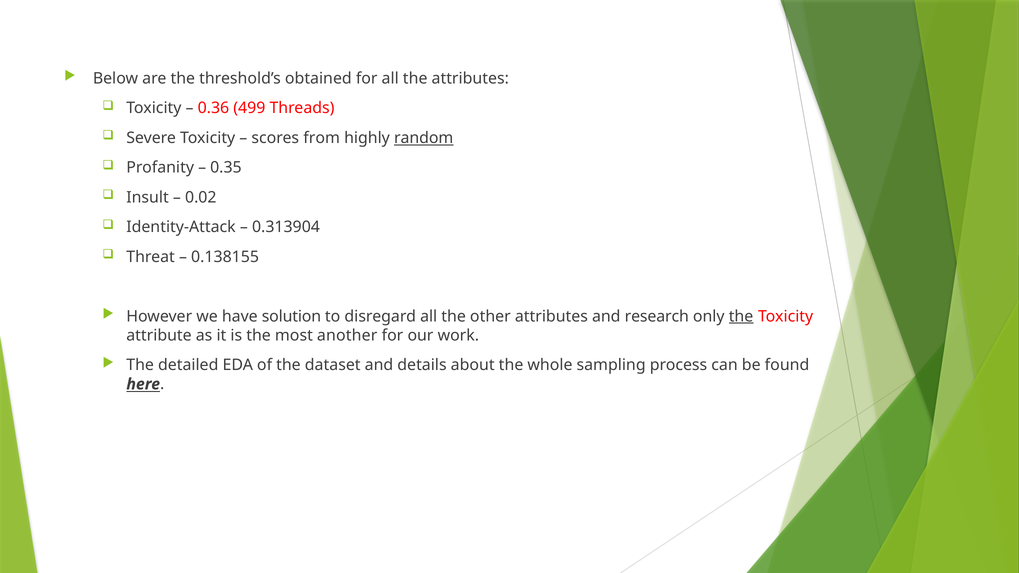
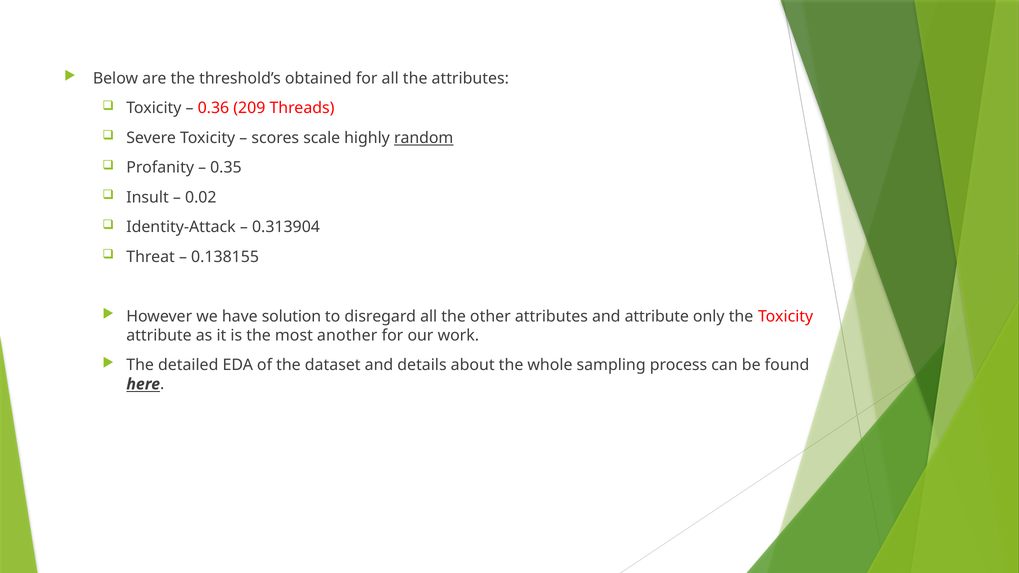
499: 499 -> 209 (249, 108)
from: from -> scale (322, 138)
and research: research -> attribute (657, 316)
the underline: present -> none (741, 316)
